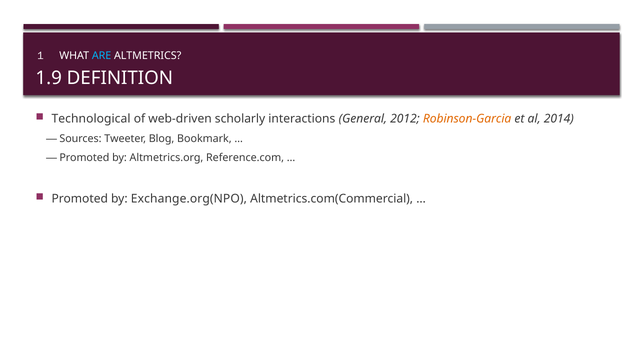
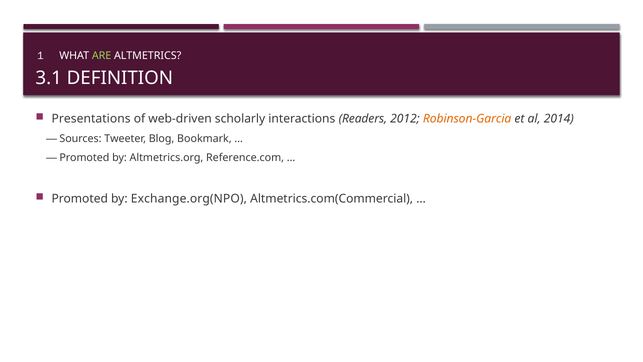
ARE colour: light blue -> light green (102, 56)
1.9: 1.9 -> 3.1 (49, 78)
Technological: Technological -> Presentations (91, 119)
General: General -> Readers (363, 119)
